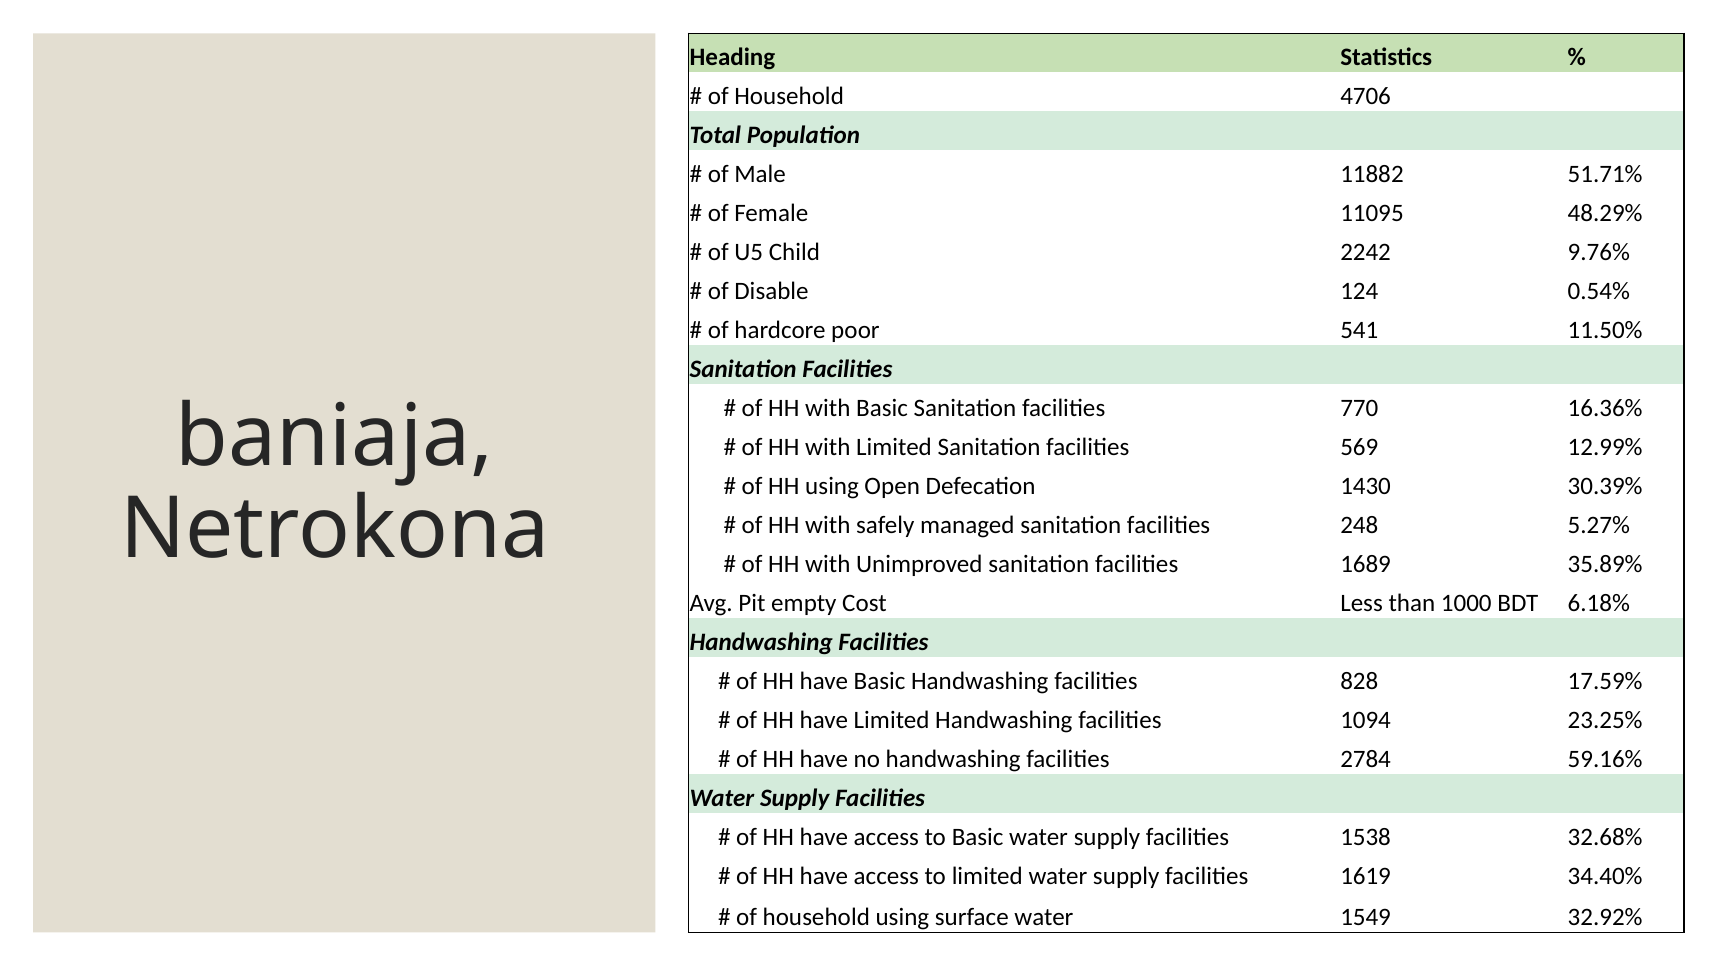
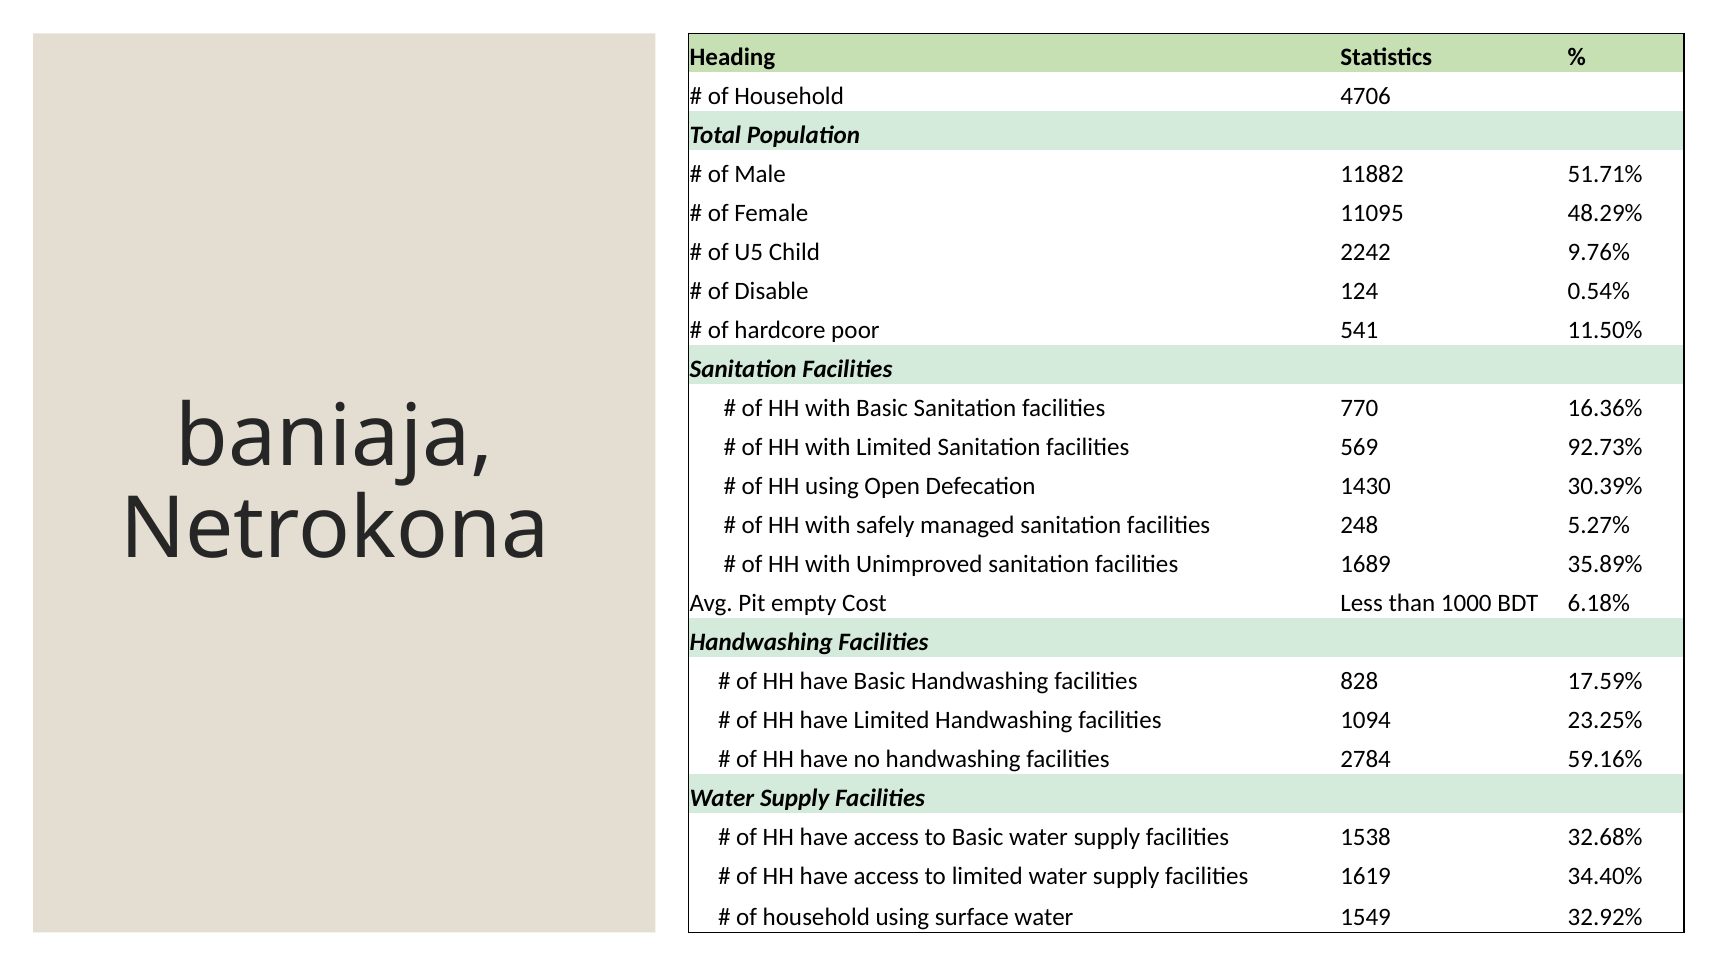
12.99%: 12.99% -> 92.73% (1605, 447)
